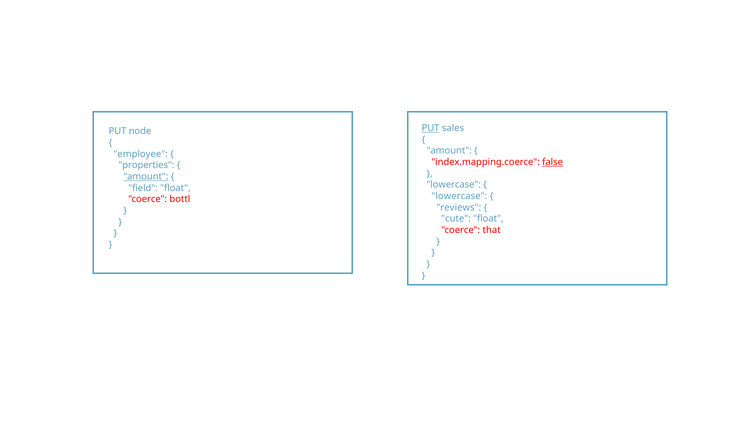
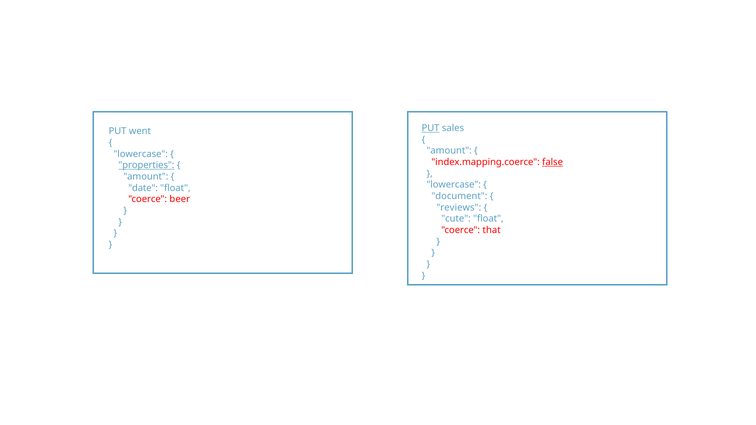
node: node -> went (140, 131)
employee: employee -> lowercase (141, 154)
properties underline: none -> present (146, 165)
amount underline: present -> none (146, 177)
field: field -> date (143, 188)
lowercase: lowercase -> document (459, 196)
bottl: bottl -> beer (180, 199)
